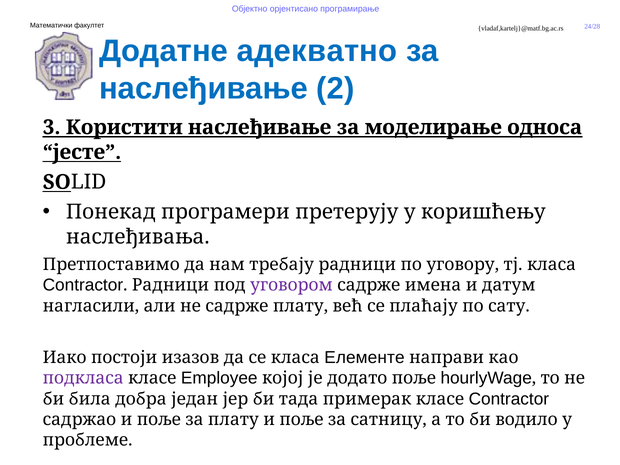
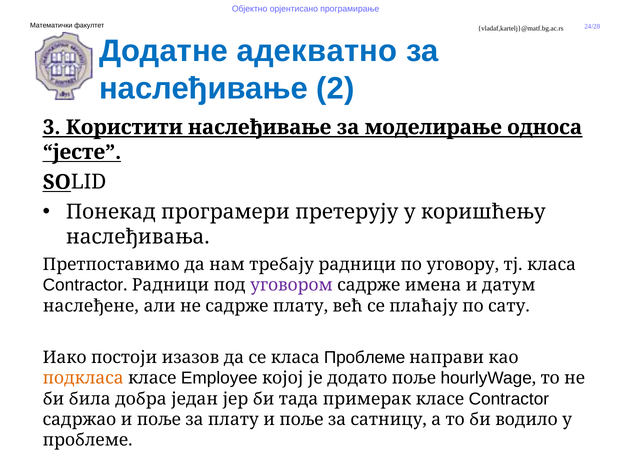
нагласили: нагласили -> наслеђене (91, 306)
класа Елементе: Елементе -> Проблеме (365, 358)
подкласа colour: purple -> orange (83, 378)
